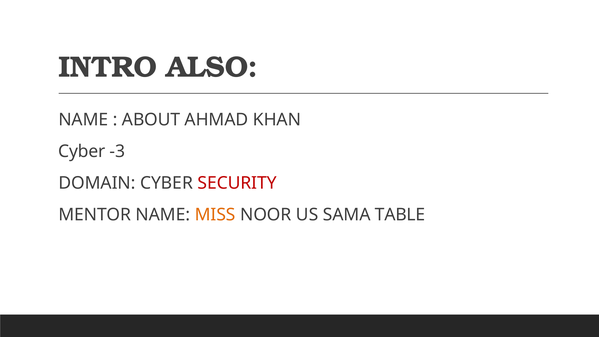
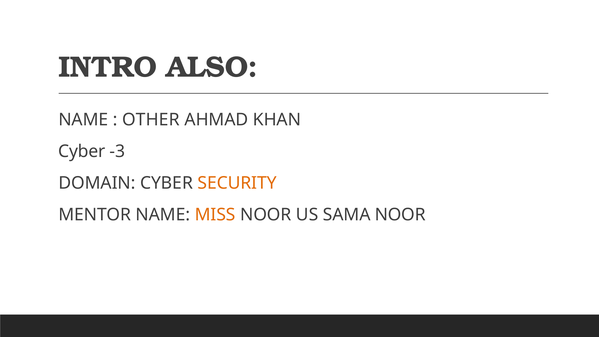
ABOUT: ABOUT -> OTHER (151, 120)
SECURITY colour: red -> orange (237, 183)
SAMA TABLE: TABLE -> NOOR (400, 215)
